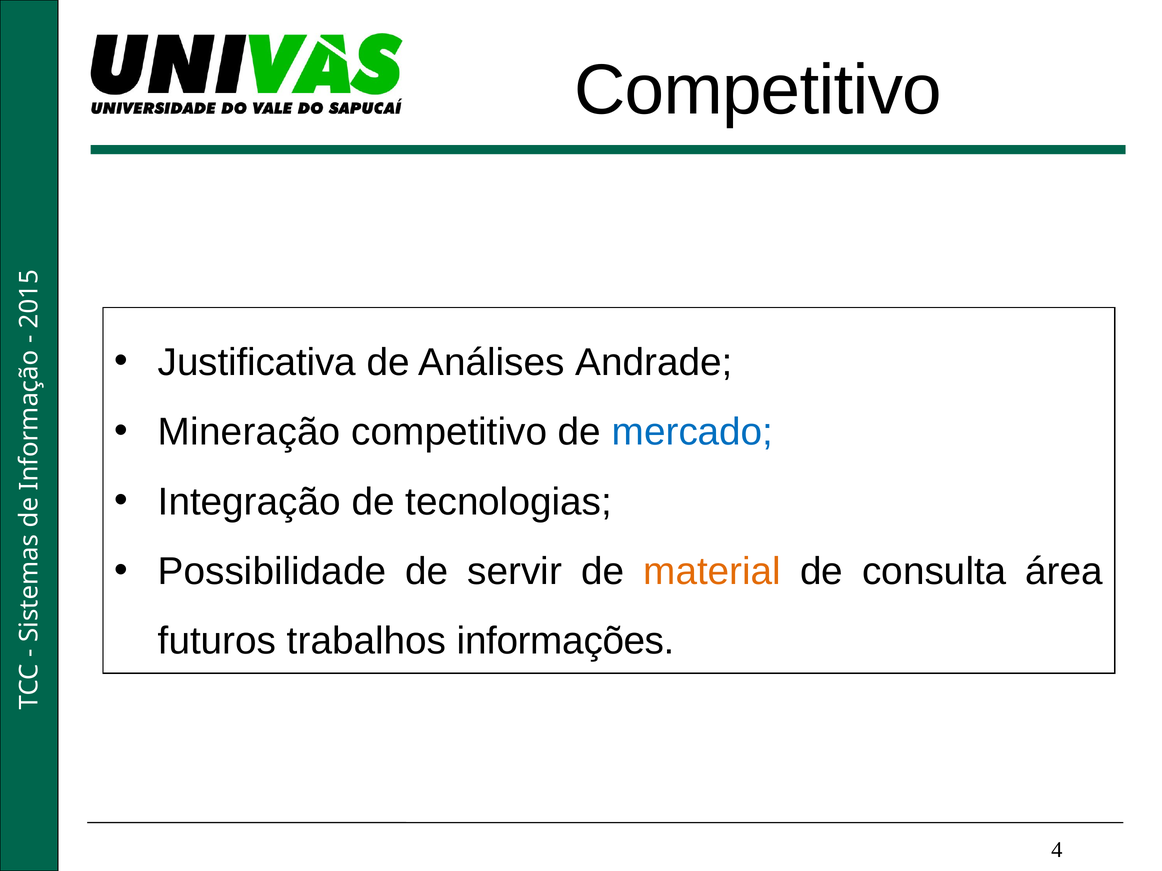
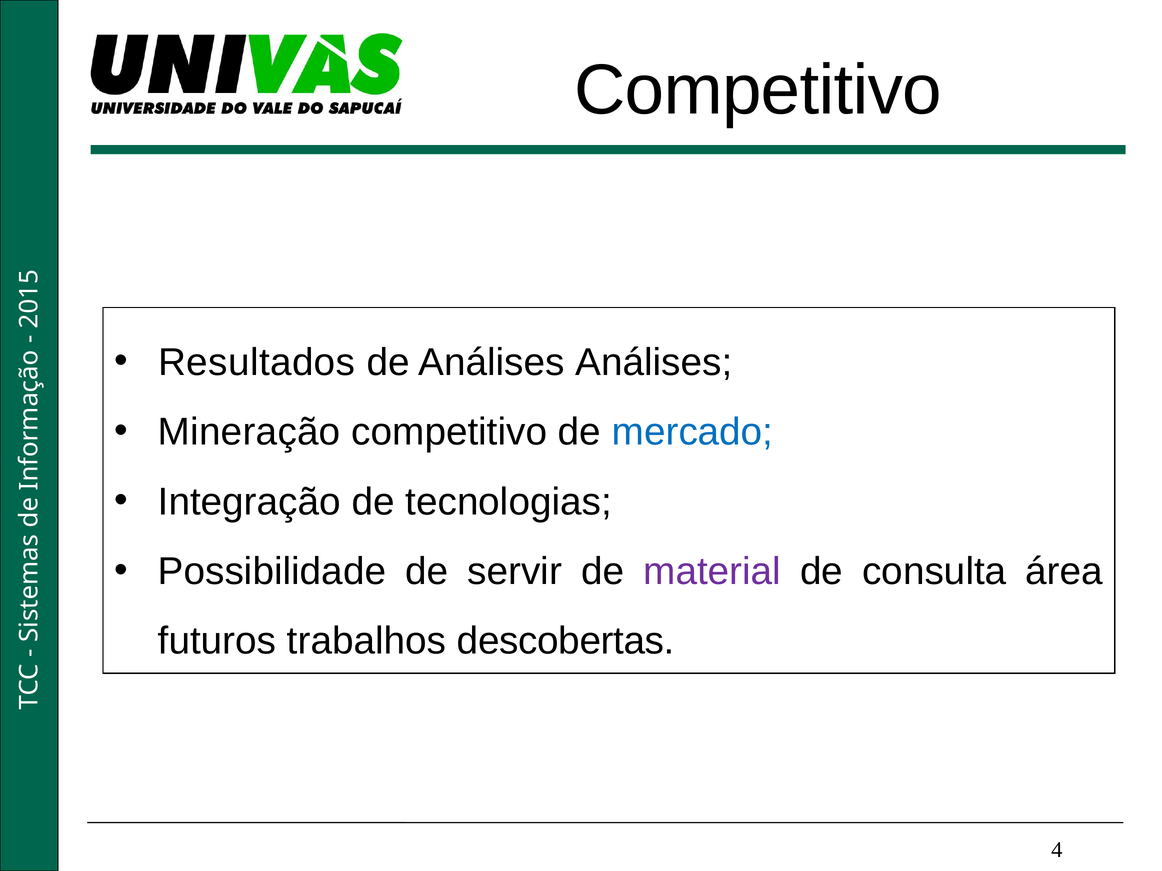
Justificativa: Justificativa -> Resultados (257, 363)
Análises Andrade: Andrade -> Análises (654, 363)
material colour: orange -> purple (712, 572)
informações: informações -> descobertas (566, 641)
